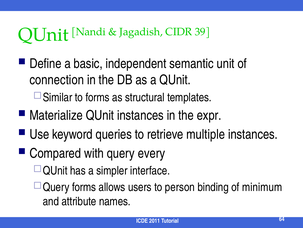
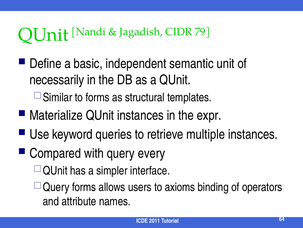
39: 39 -> 79 (203, 32)
connection: connection -> necessarily (57, 80)
person: person -> axioms (180, 187)
minimum: minimum -> operators (262, 187)
